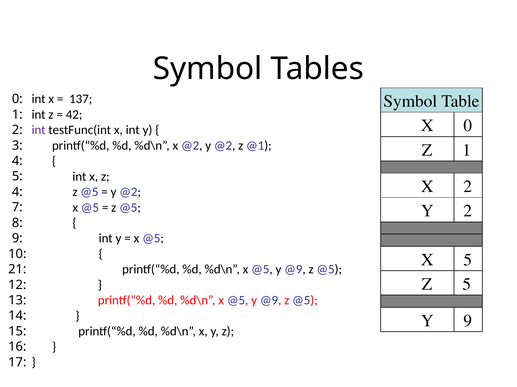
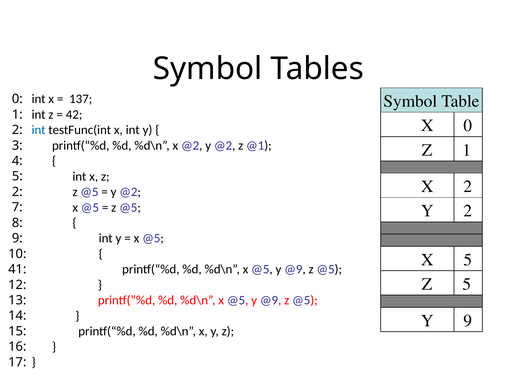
int colour: purple -> blue (39, 130)
4: 4 -> 2 (17, 192)
21: 21 -> 41 (17, 270)
